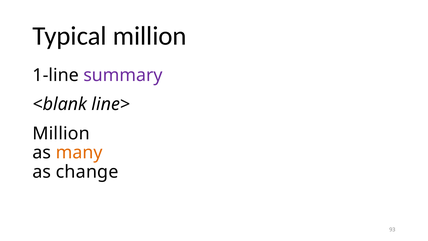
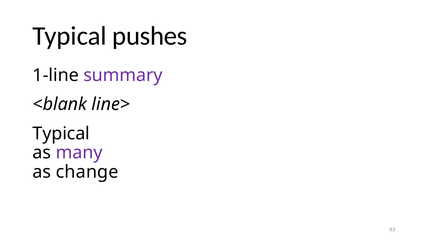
Typical million: million -> pushes (150, 36)
Million: Million -> Typical (61, 133)
many colour: orange -> purple (79, 153)
